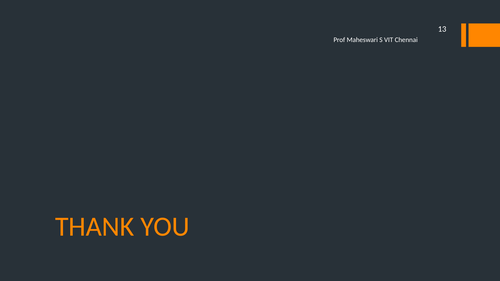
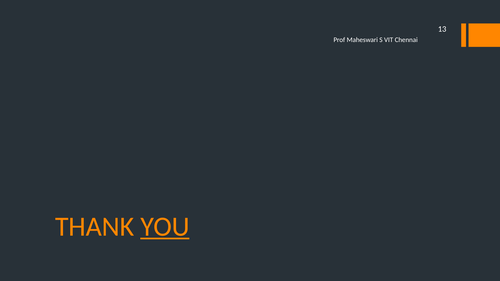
YOU underline: none -> present (165, 227)
